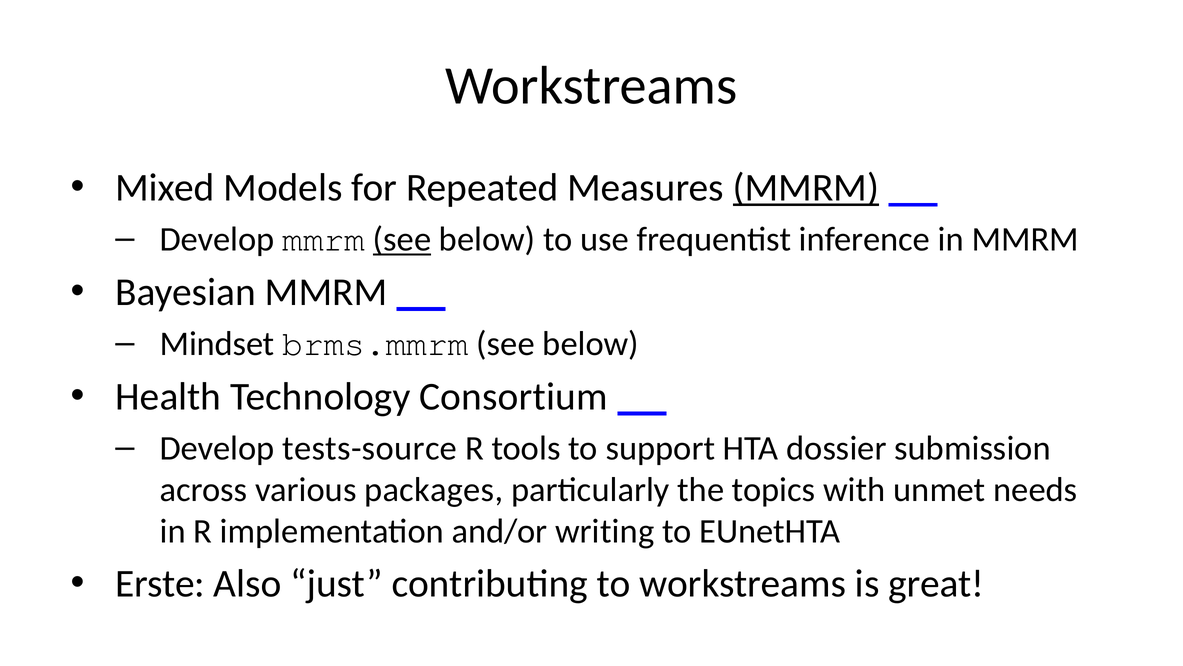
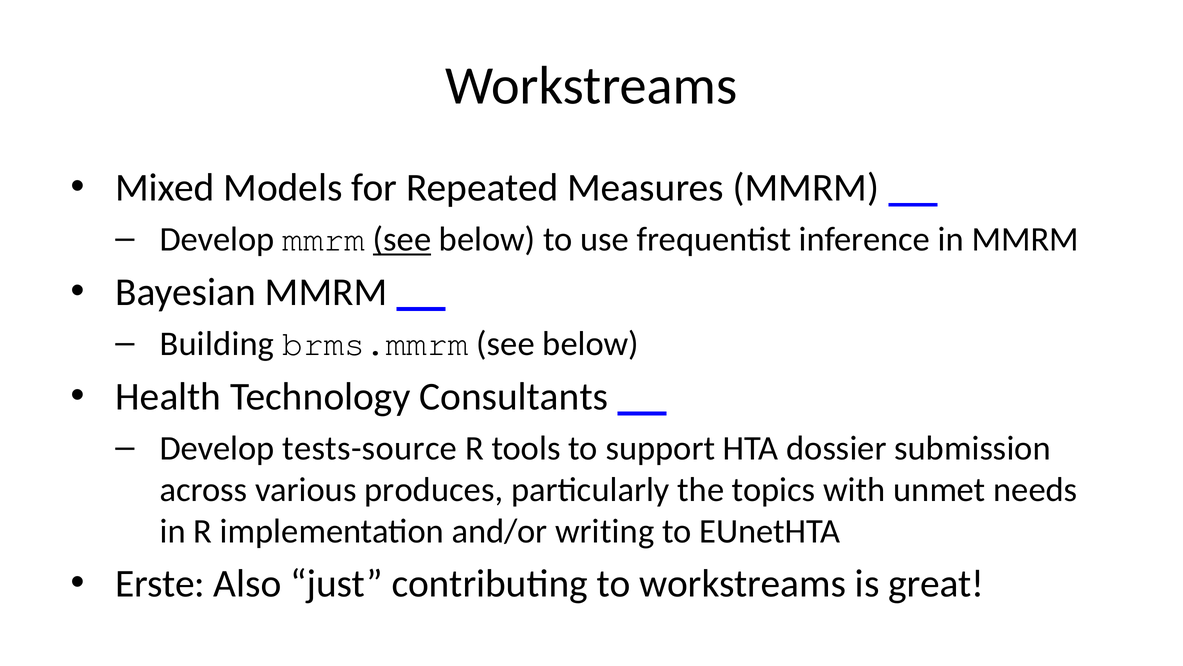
MMRM underline: present -> none (806, 188)
Mindset: Mindset -> Building (217, 344)
Consortium: Consortium -> Consultants (514, 396)
packages: packages -> produces (434, 489)
